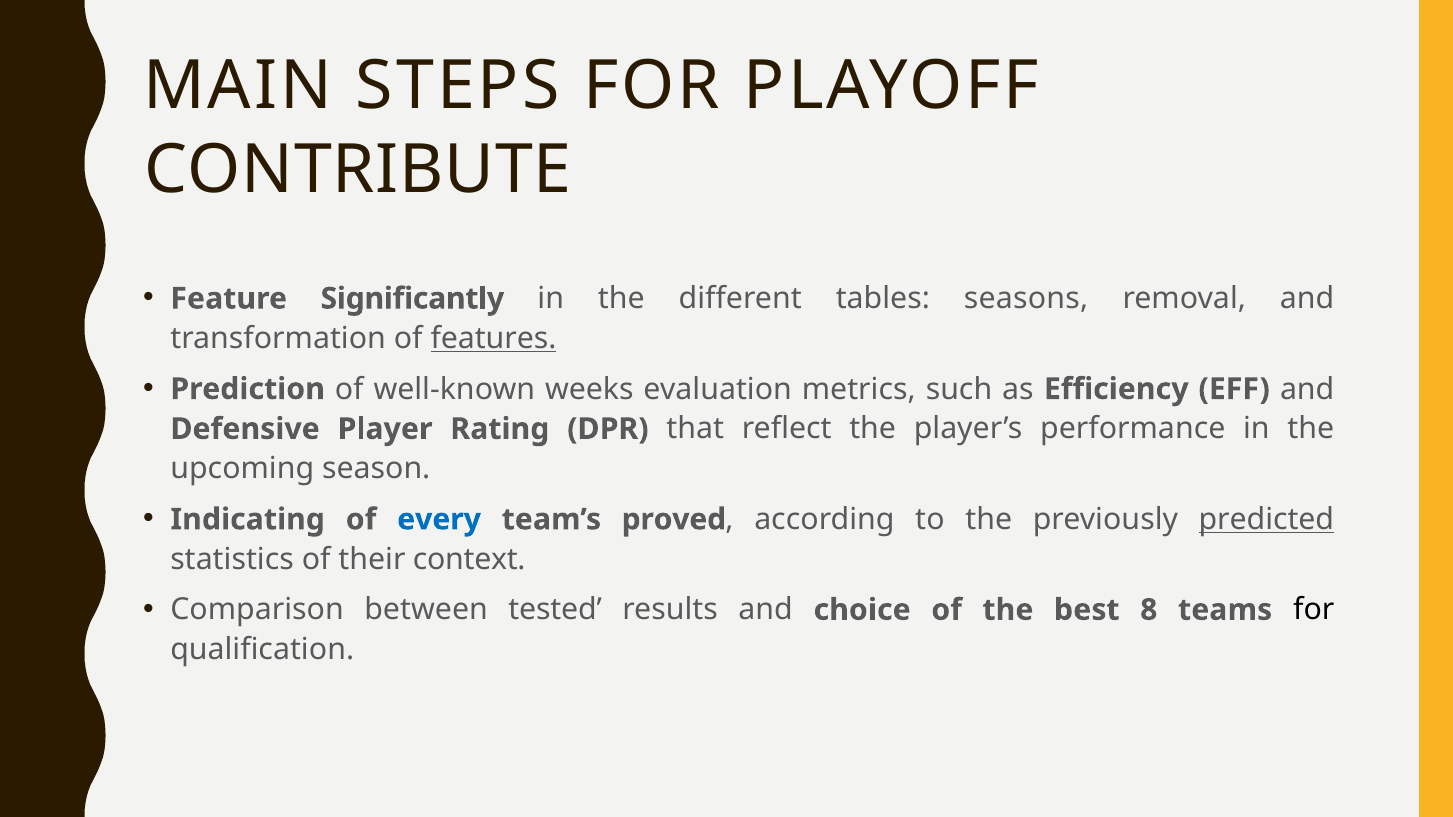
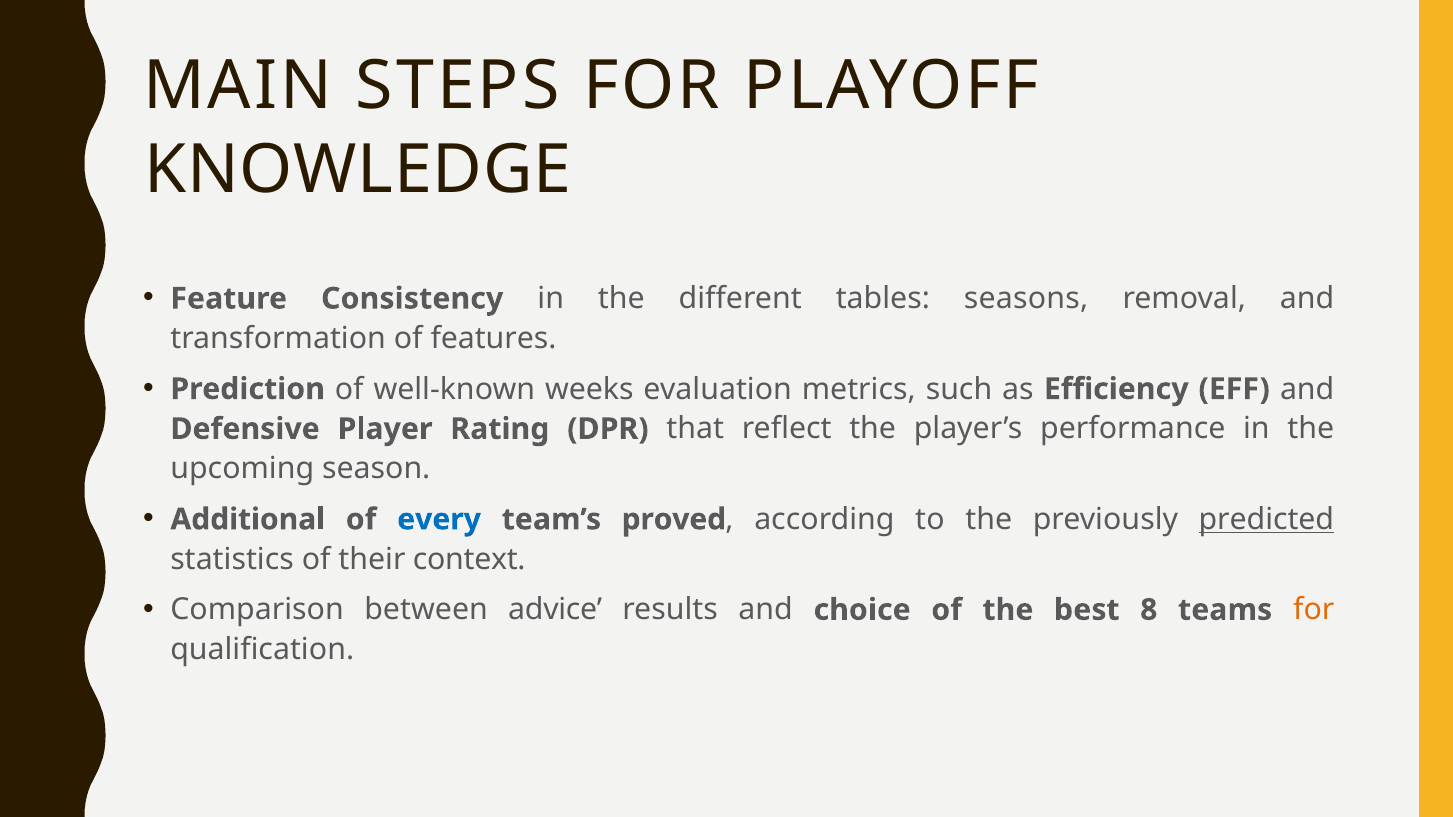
CONTRIBUTE: CONTRIBUTE -> KNOWLEDGE (358, 170)
Significantly: Significantly -> Consistency (412, 299)
features underline: present -> none (493, 339)
Indicating: Indicating -> Additional (248, 520)
tested: tested -> advice (555, 610)
for colour: black -> orange (1314, 610)
